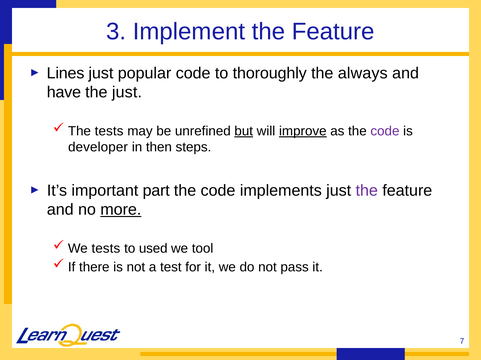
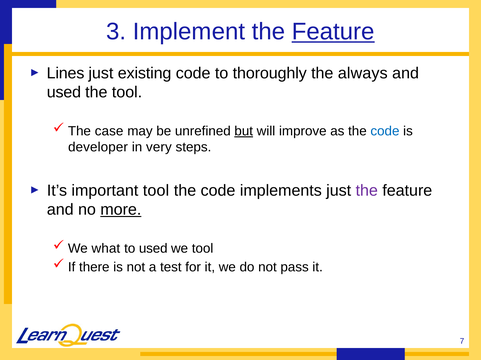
Feature underline: none -> present (333, 32)
popular: popular -> existing (145, 73)
have: have -> used (64, 93)
the just: just -> tool (127, 93)
tests: tests -> case (109, 131)
improve underline: present -> none (303, 131)
code colour: purple -> blue (385, 131)
then: then -> very (159, 147)
important part: part -> tool (156, 191)
tests: tests -> what (106, 249)
